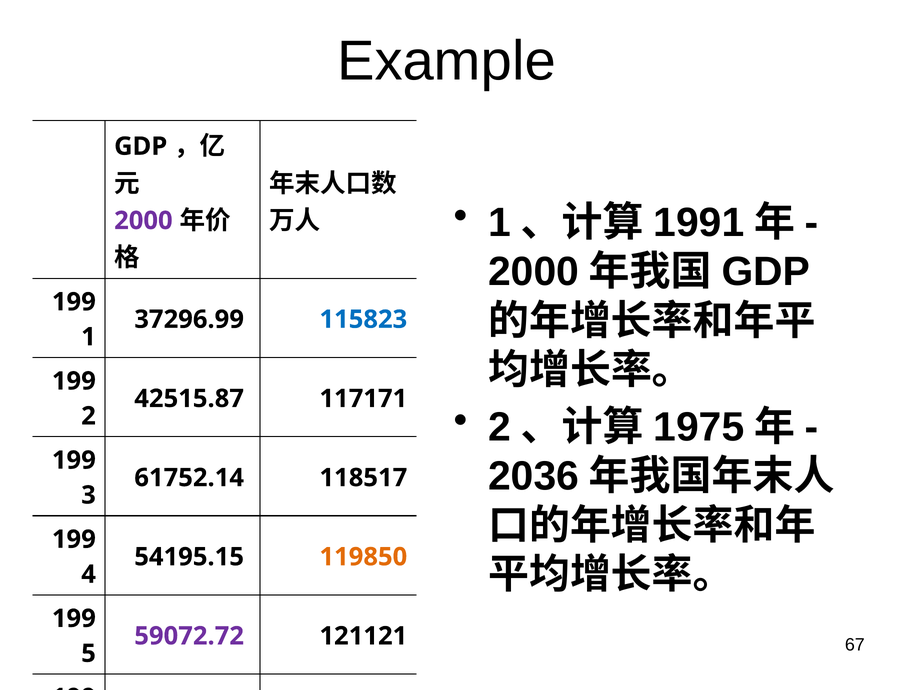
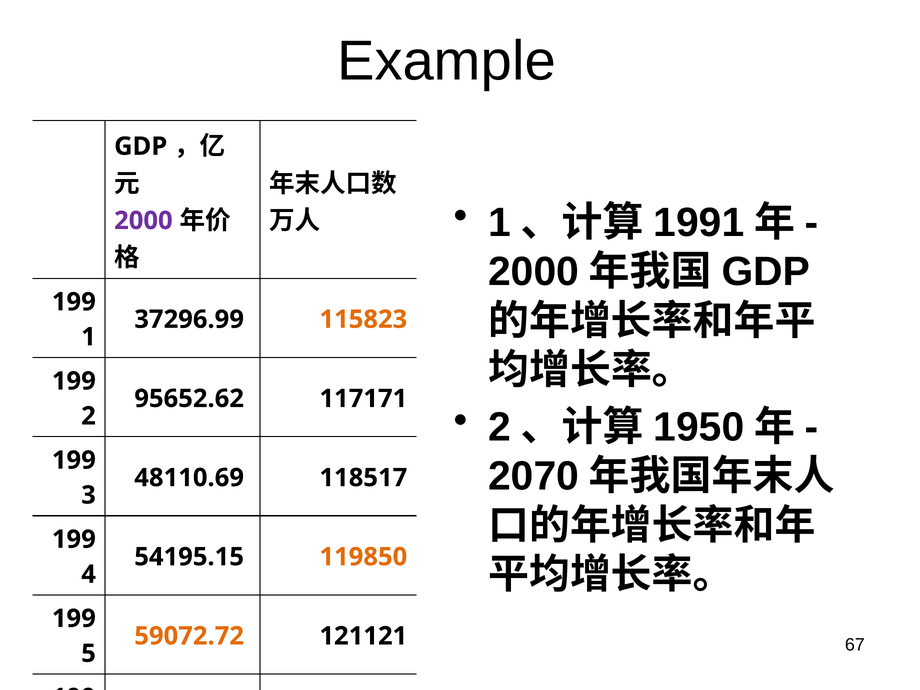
115823 colour: blue -> orange (363, 319)
42515.87: 42515.87 -> 95652.62 (189, 399)
1975: 1975 -> 1950 (699, 427)
2036: 2036 -> 2070 (534, 476)
61752.14: 61752.14 -> 48110.69 (189, 478)
59072.72 colour: purple -> orange (189, 636)
